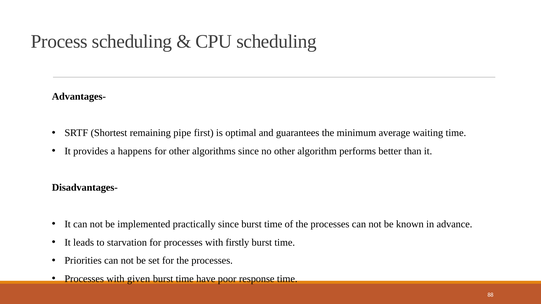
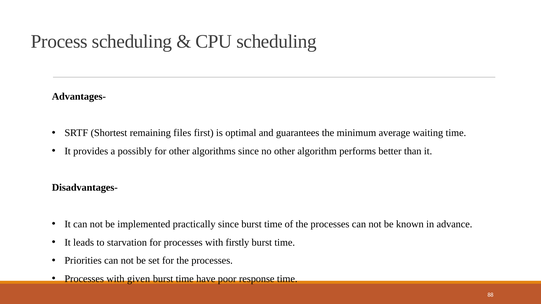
pipe: pipe -> files (182, 133)
happens: happens -> possibly (135, 151)
